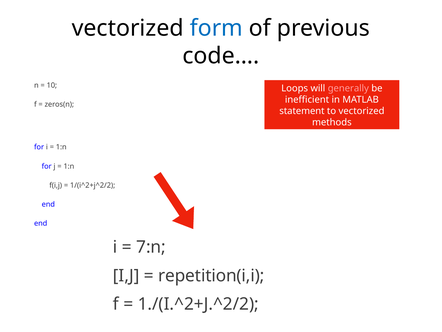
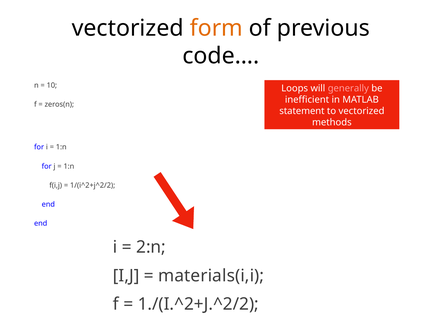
form colour: blue -> orange (216, 28)
7:n: 7:n -> 2:n (151, 247)
repetition(i,i: repetition(i,i -> materials(i,i (211, 275)
